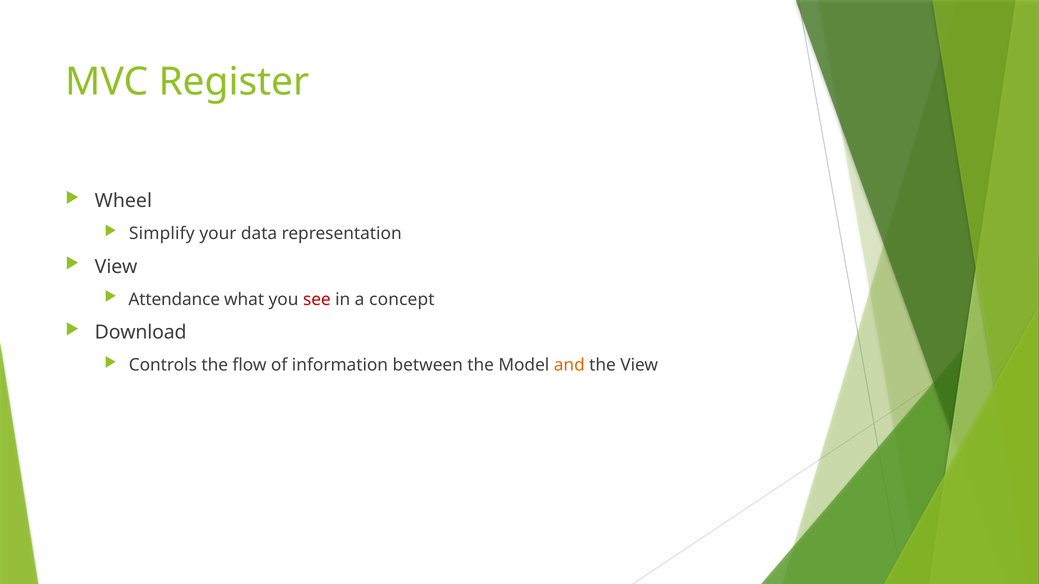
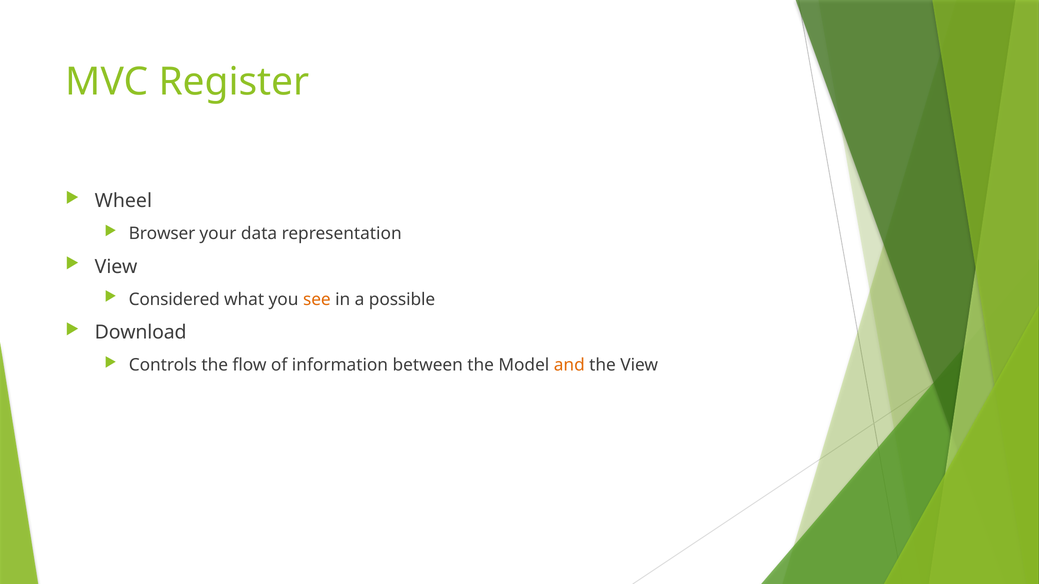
Simplify: Simplify -> Browser (162, 234)
Attendance: Attendance -> Considered (174, 300)
see colour: red -> orange (317, 300)
concept: concept -> possible (402, 300)
